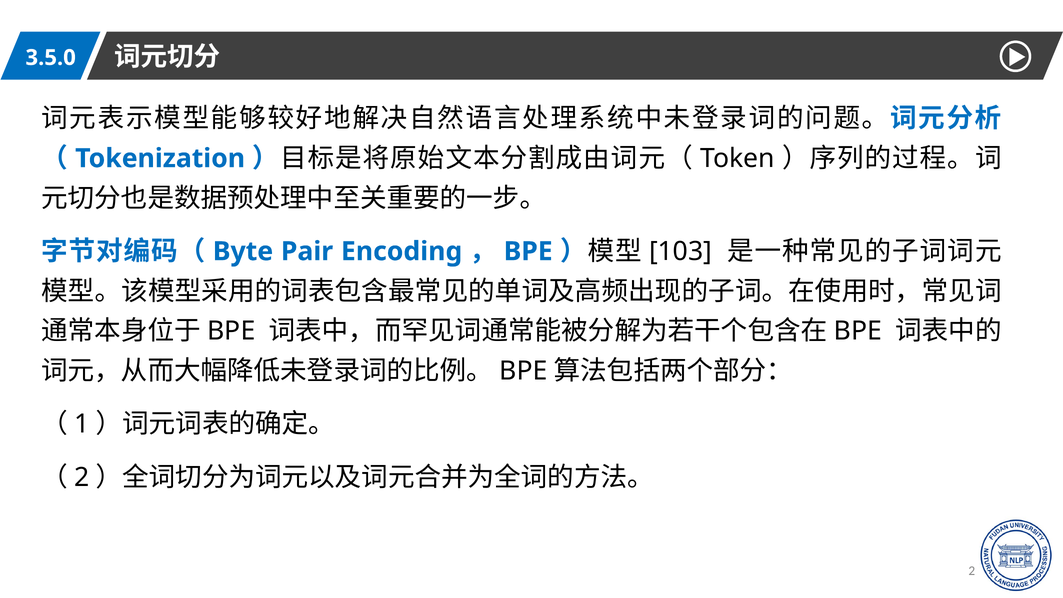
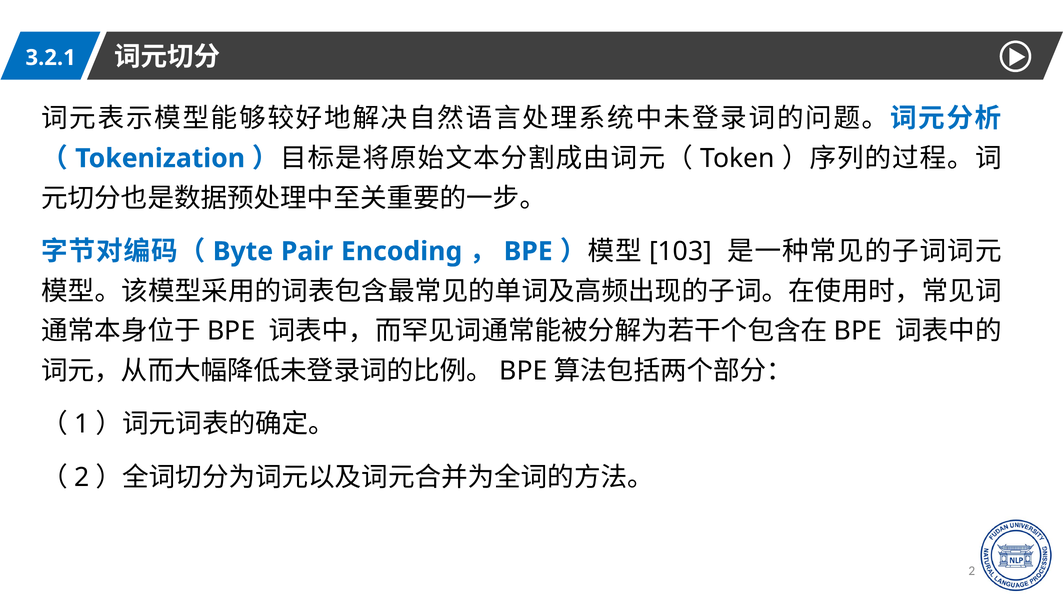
3.5.0: 3.5.0 -> 3.2.1 (51, 58)
